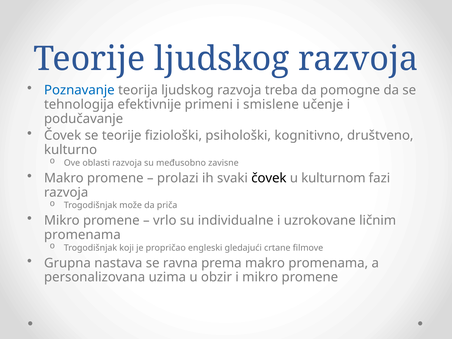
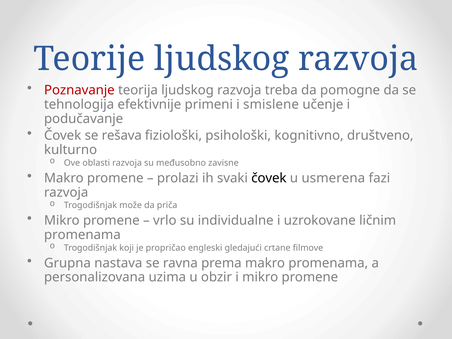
Poznavanje colour: blue -> red (79, 90)
se teorije: teorije -> rešava (122, 136)
kulturnom: kulturnom -> usmerena (333, 178)
